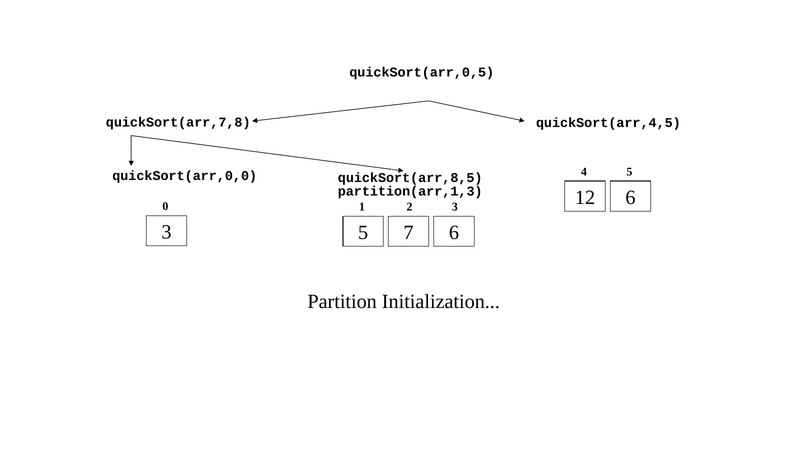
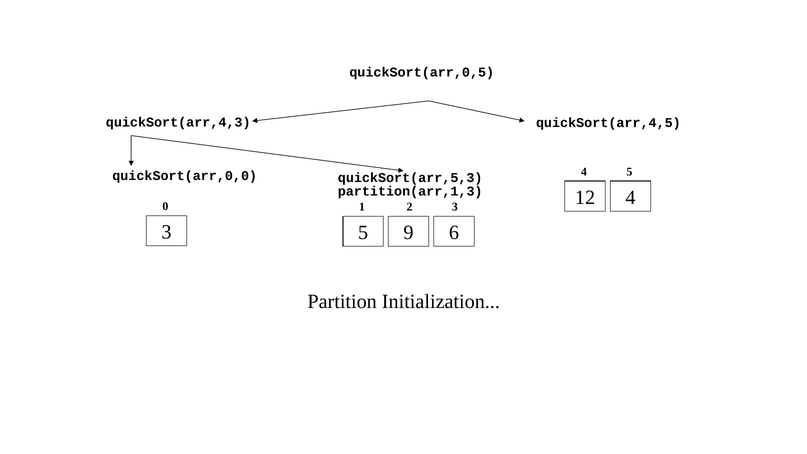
quickSort(arr,7,8: quickSort(arr,7,8 -> quickSort(arr,4,3 (178, 122)
quickSort(arr,8,5: quickSort(arr,8,5 -> quickSort(arr,5,3 (410, 178)
12 6: 6 -> 4 (630, 197)
7: 7 -> 9 (409, 233)
